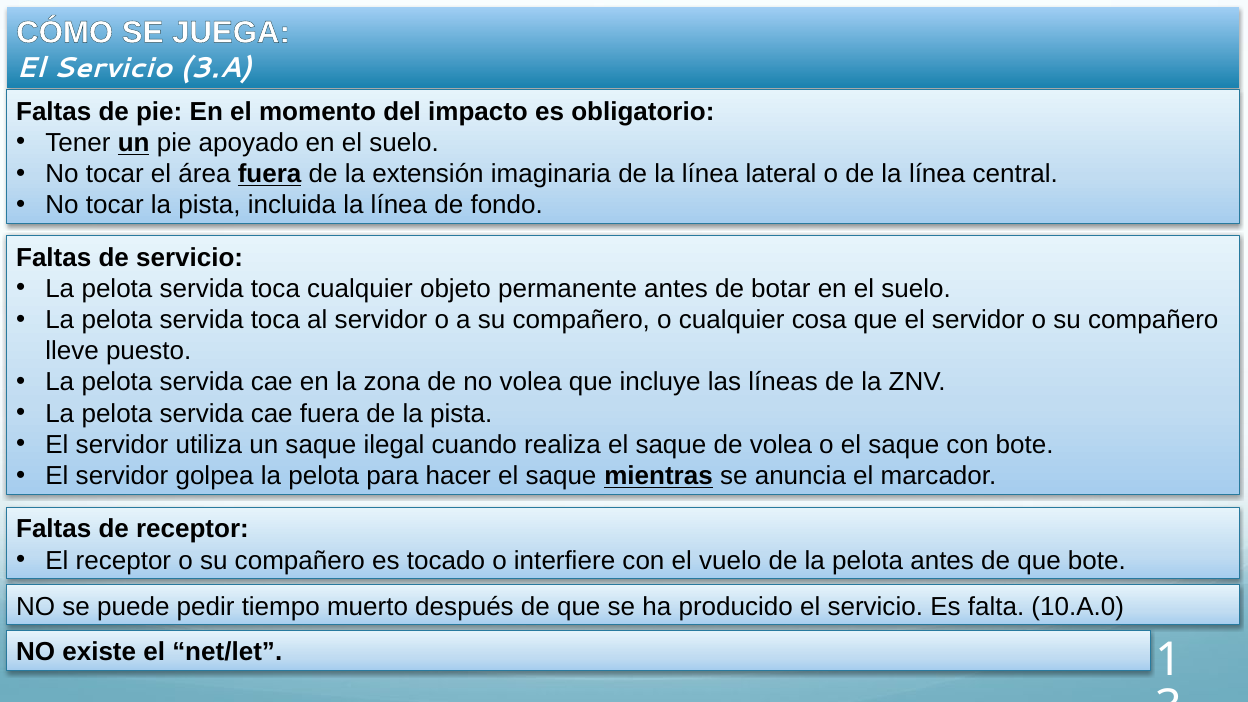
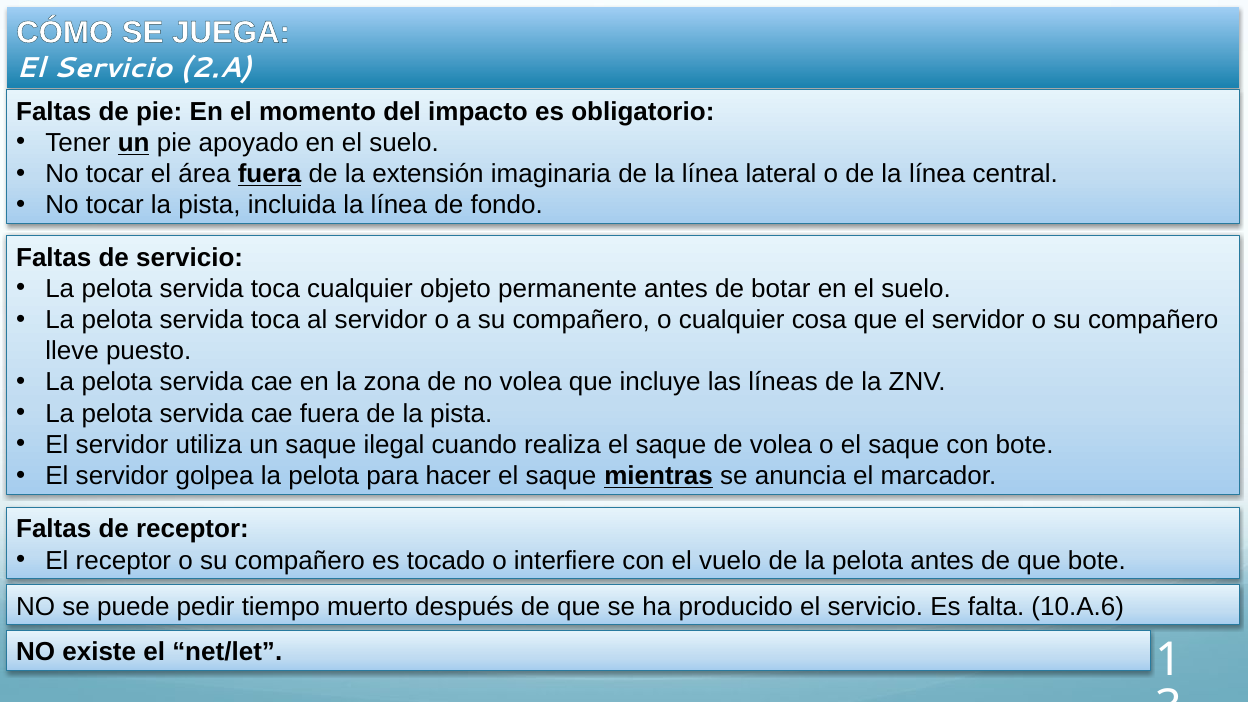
3.A: 3.A -> 2.A (216, 68)
10.A.0: 10.A.0 -> 10.A.6 (1078, 607)
